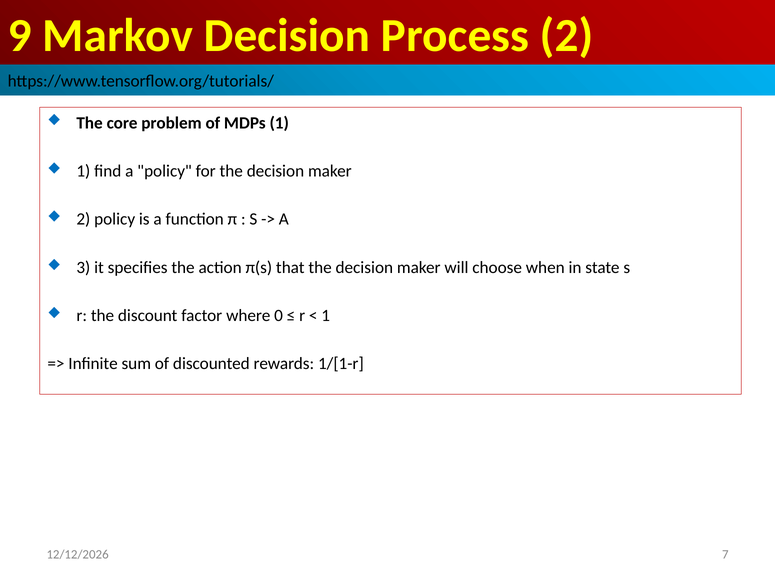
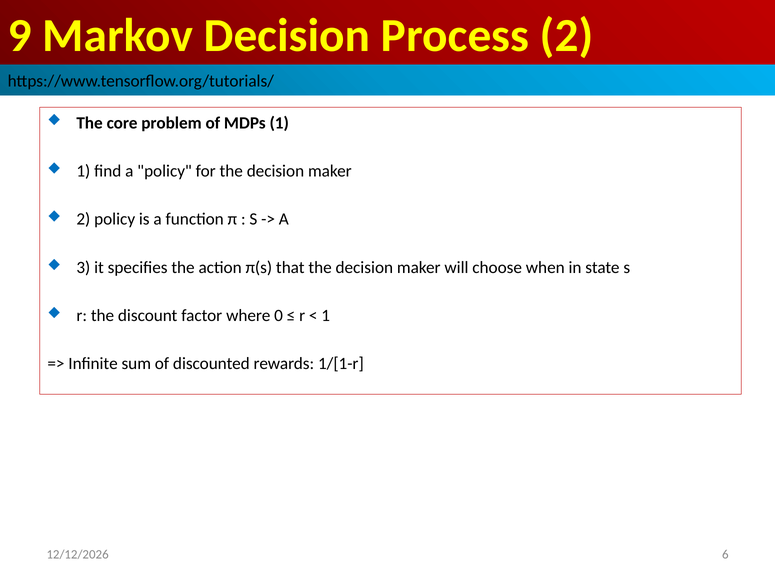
7: 7 -> 6 (725, 555)
